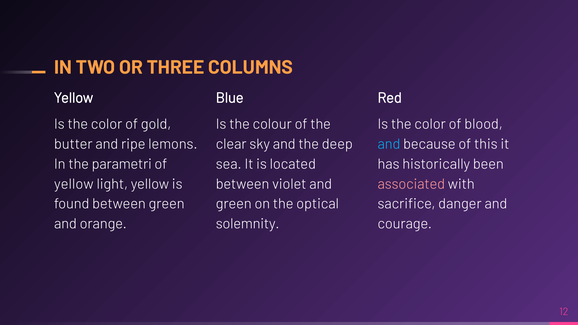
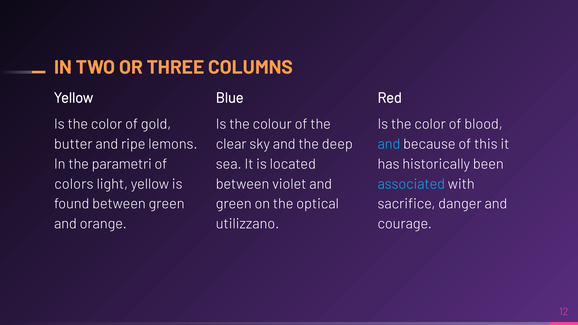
yellow: yellow -> colors (74, 184)
associated colour: pink -> light blue (411, 184)
solemnity: solemnity -> utilizzano (248, 224)
